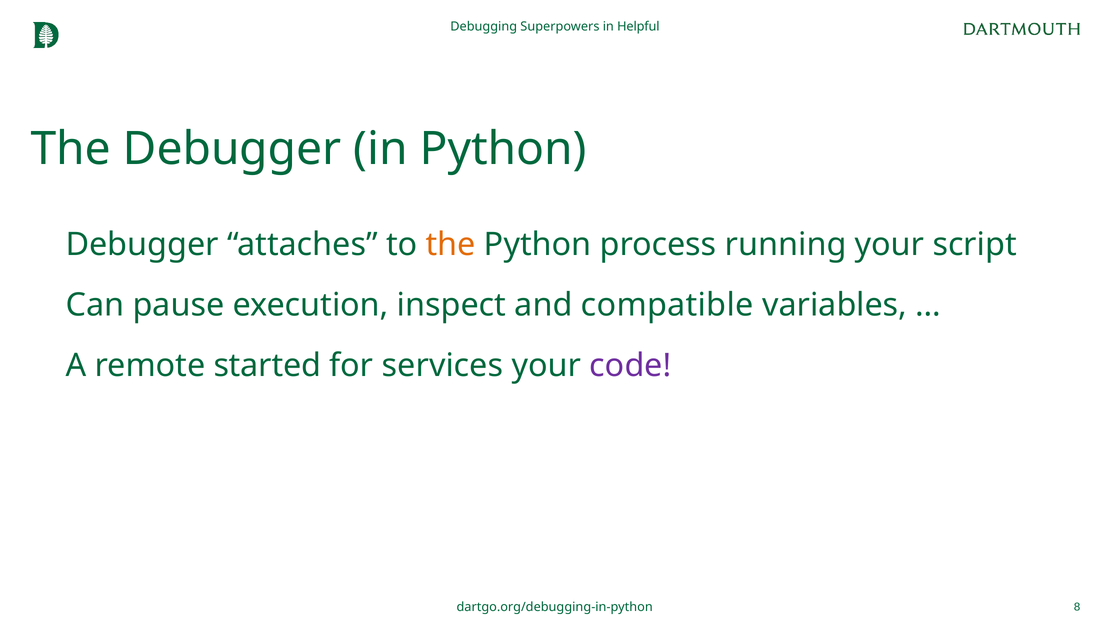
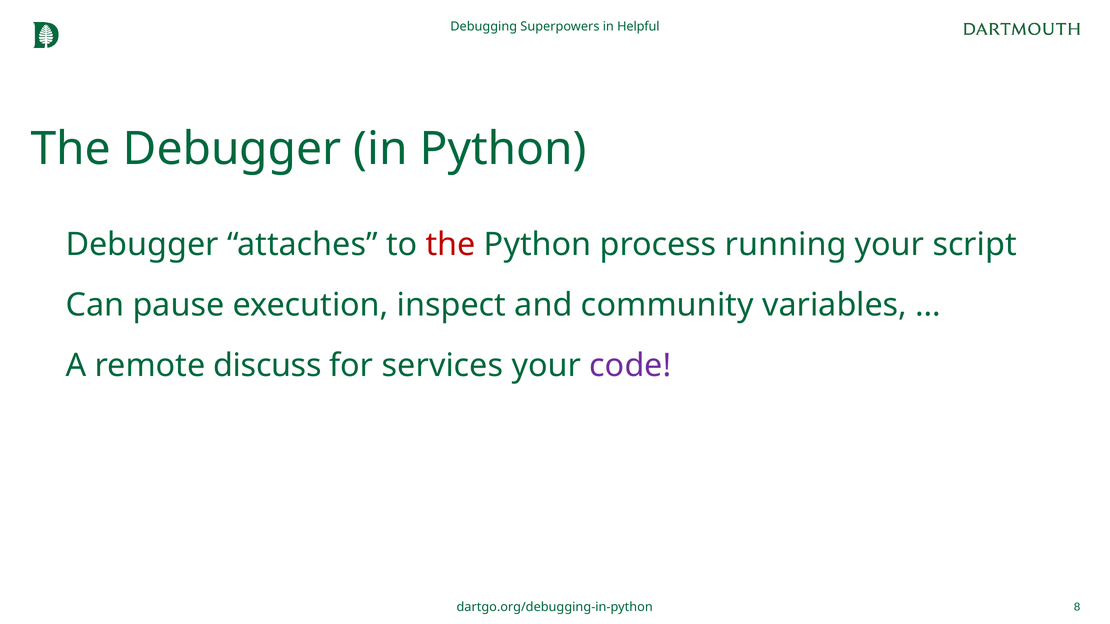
the colour: orange -> red (451, 245)
compatible: compatible -> community (667, 305)
started: started -> discuss (267, 366)
